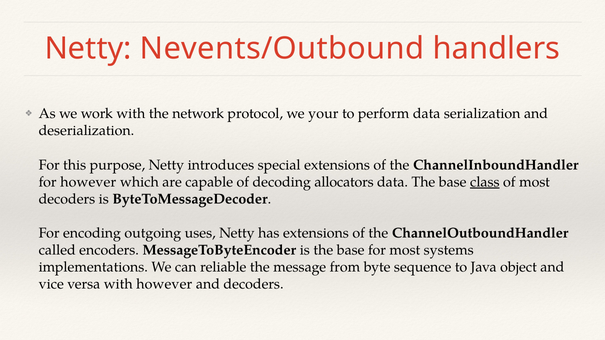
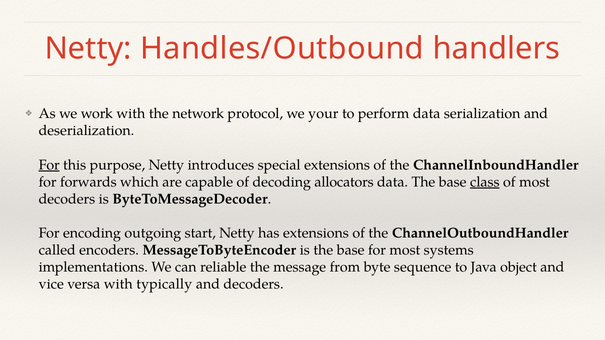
Nevents/Outbound: Nevents/Outbound -> Handles/Outbound (282, 49)
For underline: none -> present (49, 165)
for however: however -> forwards (88, 182)
uses: uses -> start (200, 233)
with however: however -> typically (164, 284)
